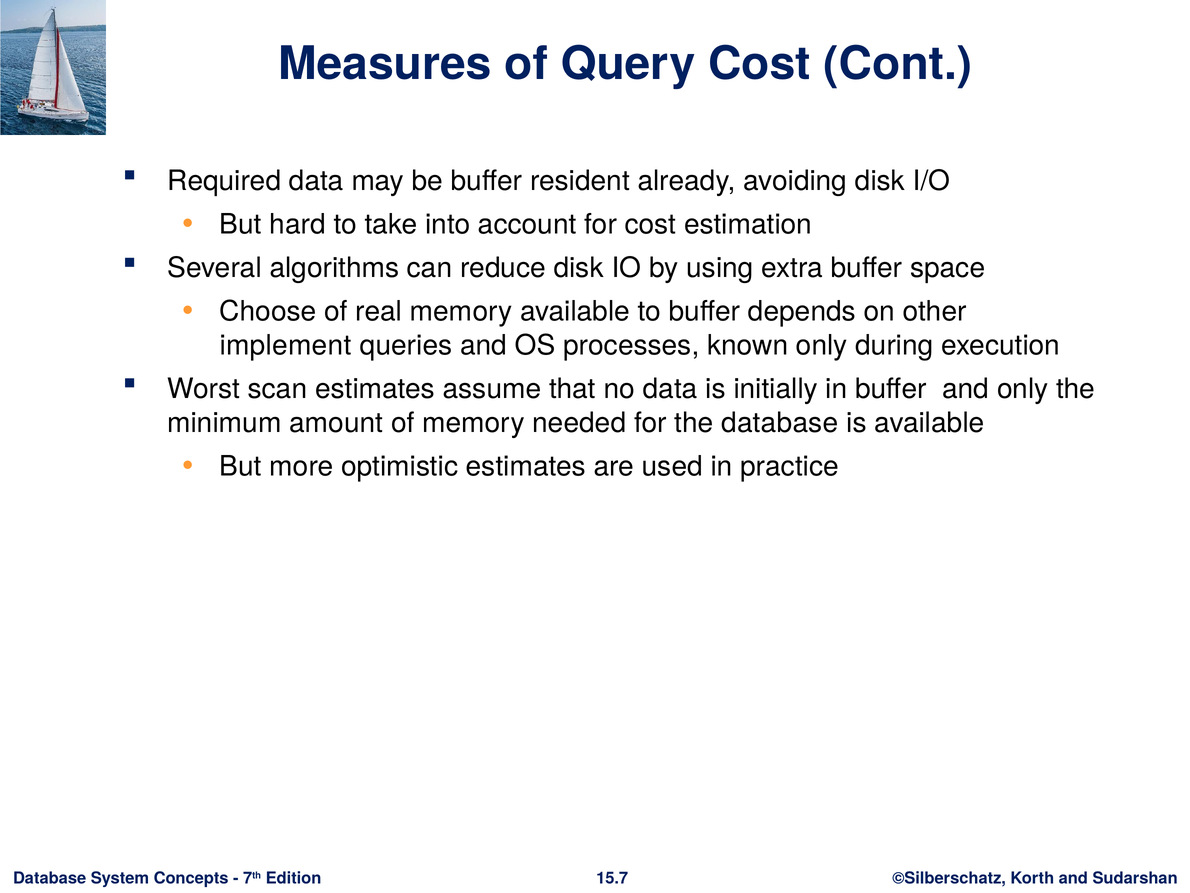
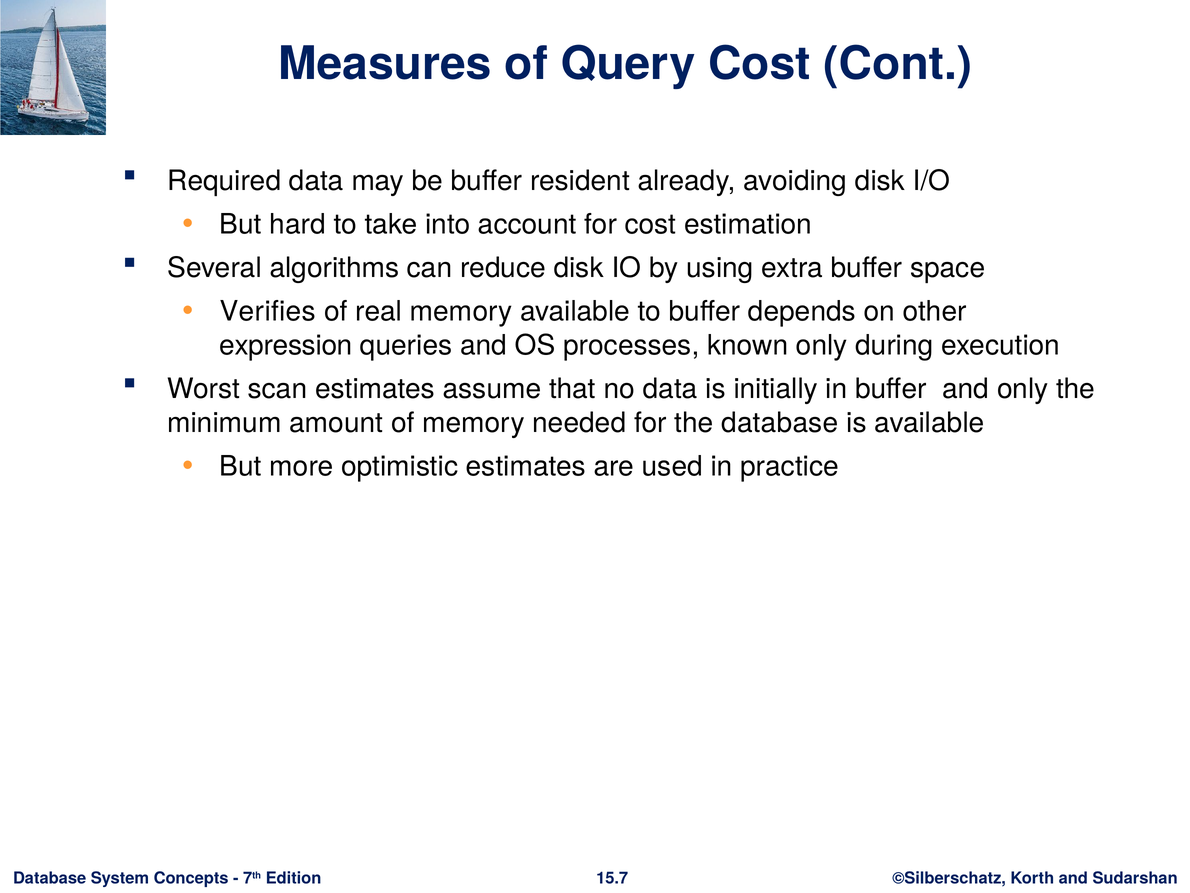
Choose: Choose -> Verifies (268, 312)
implement: implement -> expression (286, 345)
